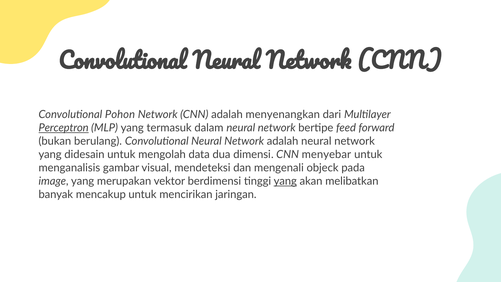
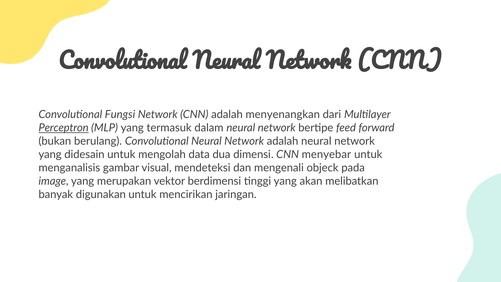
Pohon: Pohon -> Fungsi (120, 114)
yang underline: present -> none (285, 181)
mencakup: mencakup -> digunakan (101, 194)
